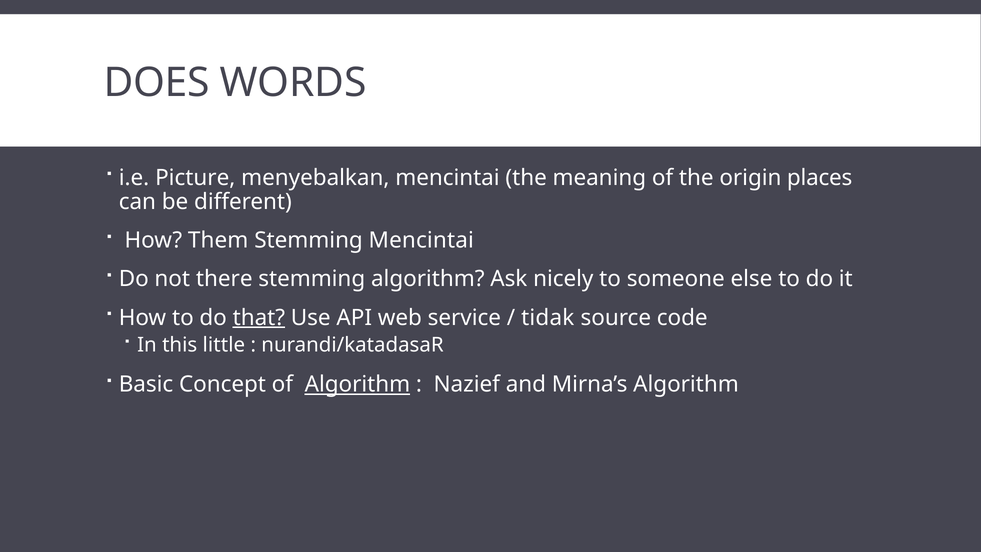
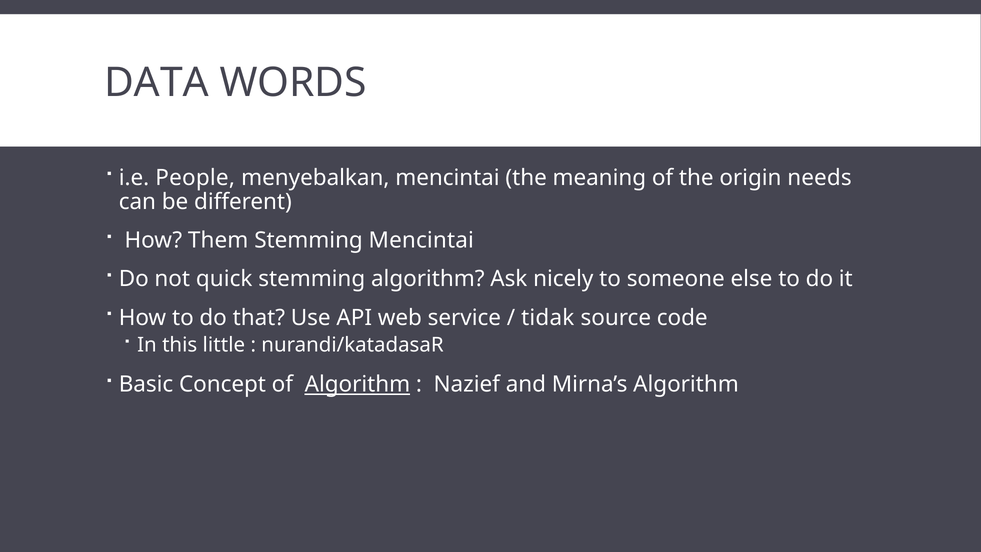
DOES: DOES -> DATA (157, 83)
Picture: Picture -> People (195, 178)
places: places -> needs (819, 178)
there: there -> quick (224, 279)
that underline: present -> none (259, 318)
